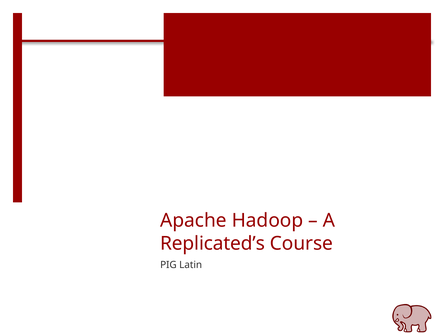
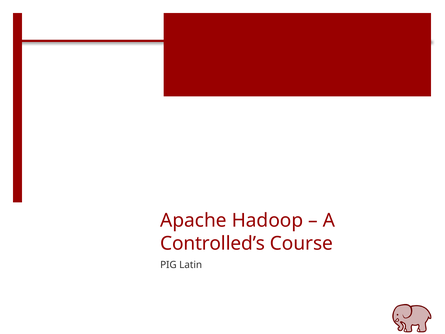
Replicated’s: Replicated’s -> Controlled’s (213, 243)
